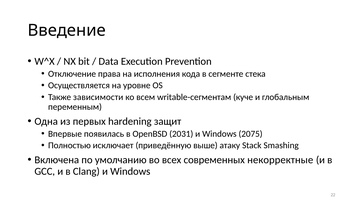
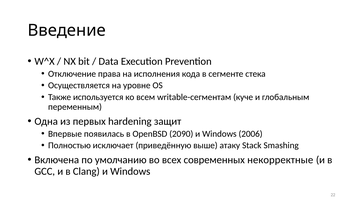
зависимости: зависимости -> используется (98, 97)
2031: 2031 -> 2090 (181, 134)
2075: 2075 -> 2006 (251, 134)
